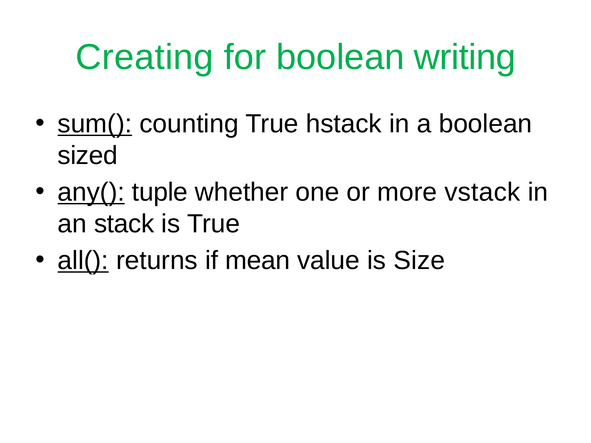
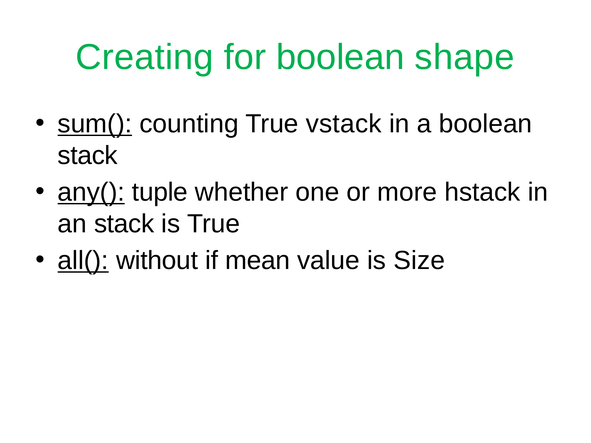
writing: writing -> shape (465, 57)
hstack: hstack -> vstack (344, 124)
sized: sized -> stack (88, 156)
vstack: vstack -> hstack (482, 192)
returns: returns -> without (157, 261)
